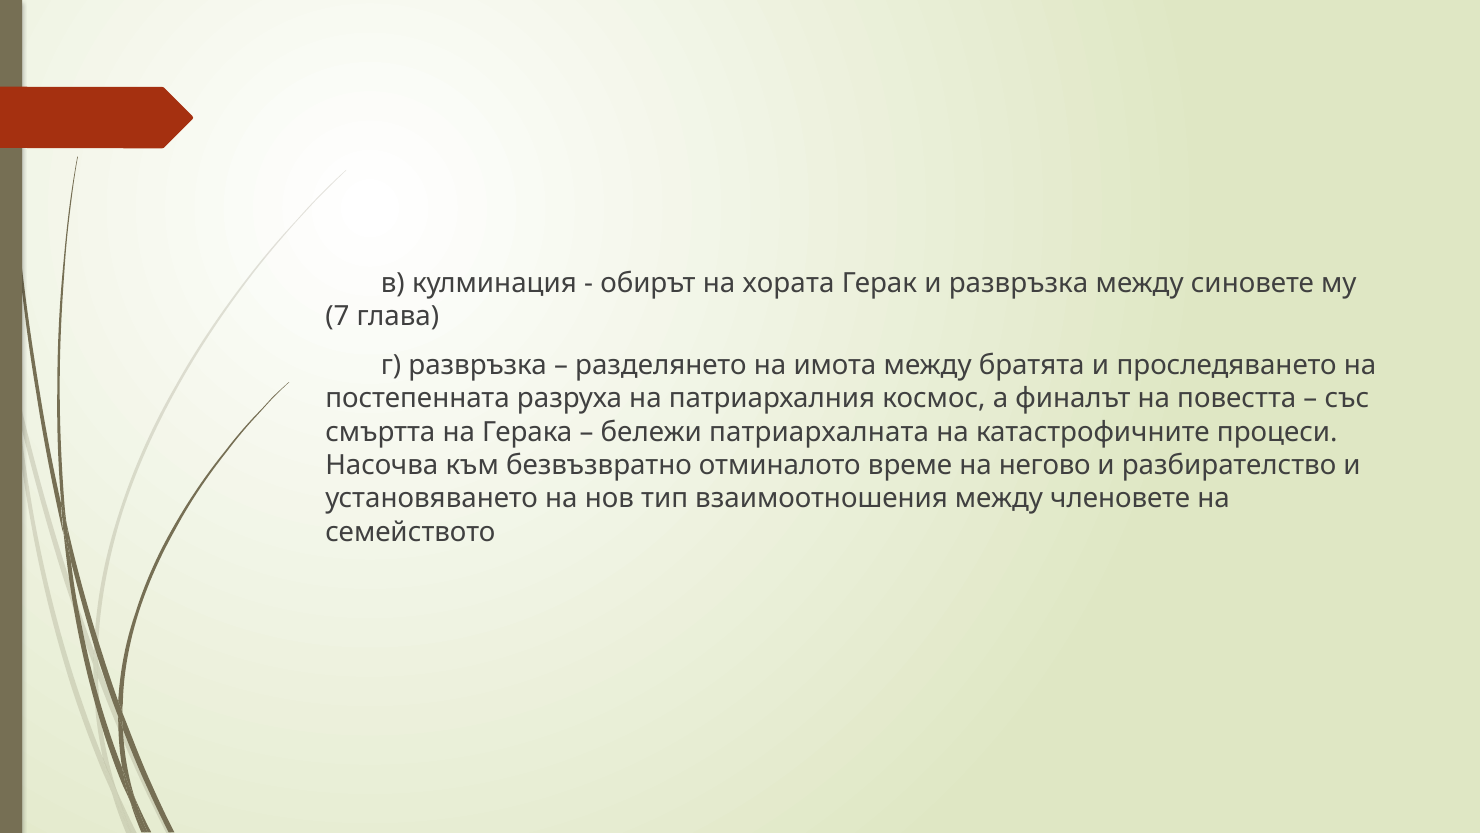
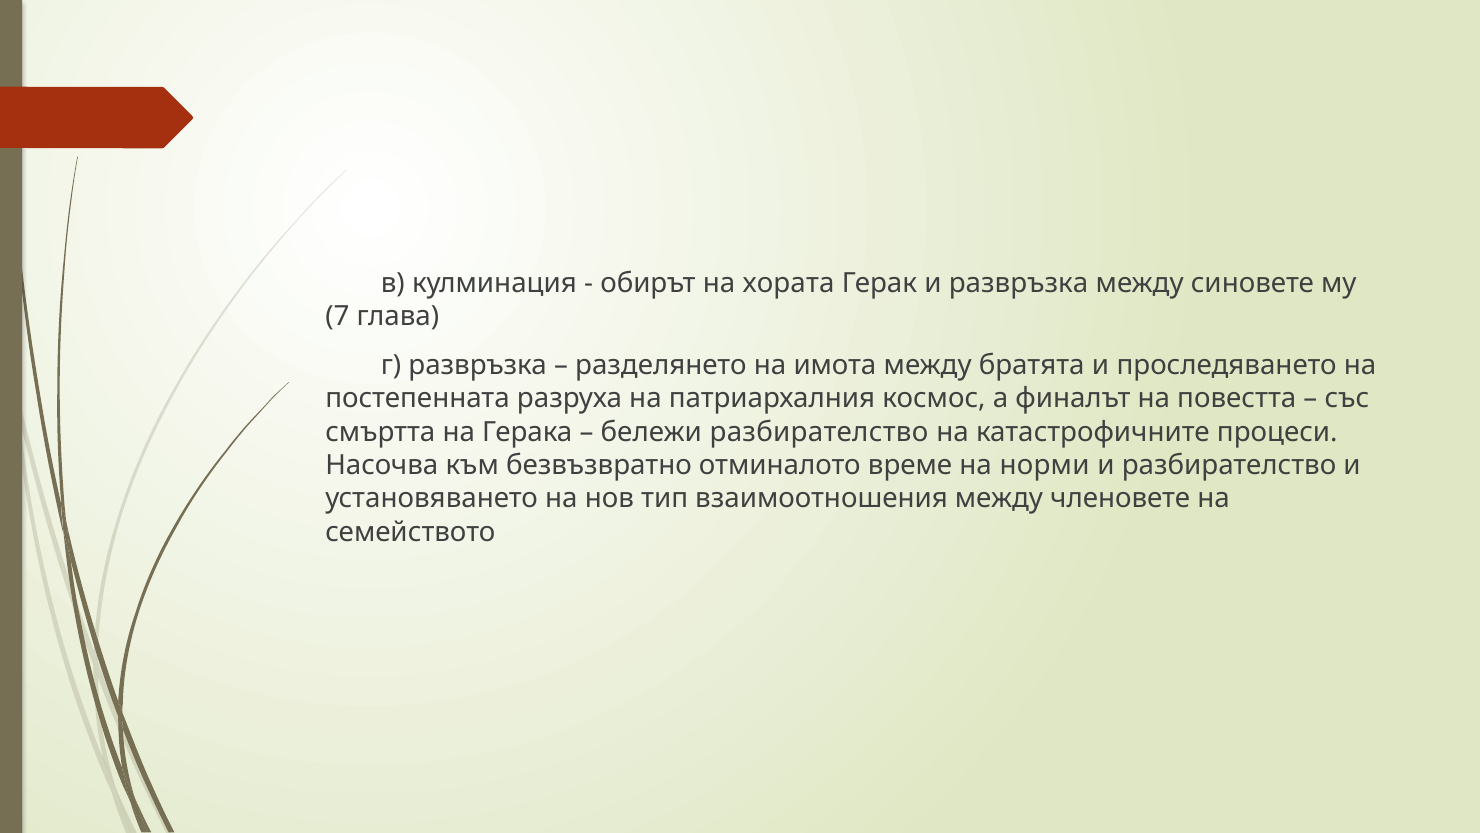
бележи патриархалната: патриархалната -> разбирателство (819, 432)
негово: негово -> норми (1045, 465)
